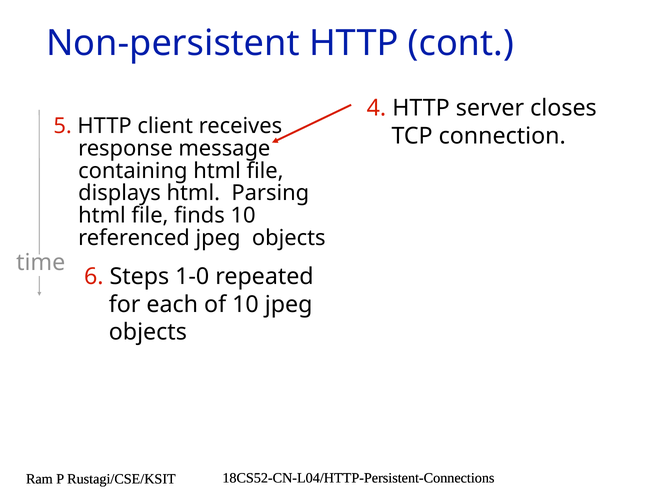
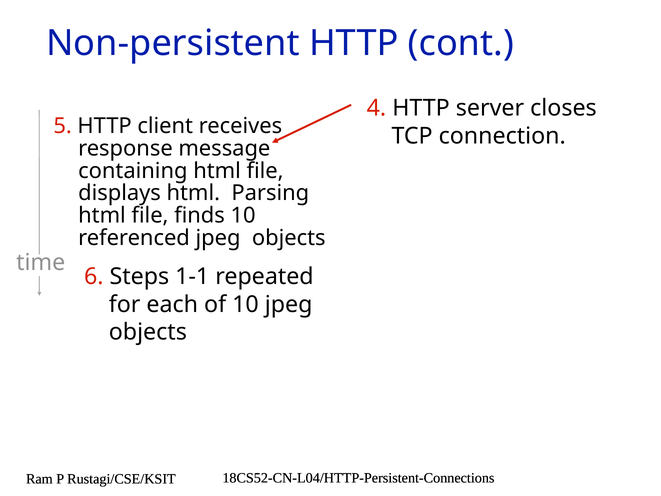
1-0: 1-0 -> 1-1 (192, 276)
